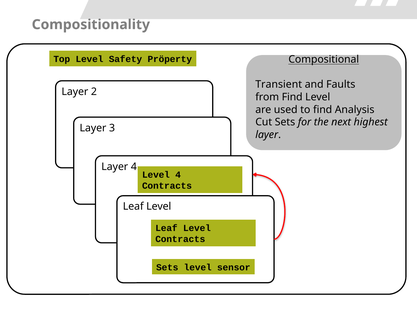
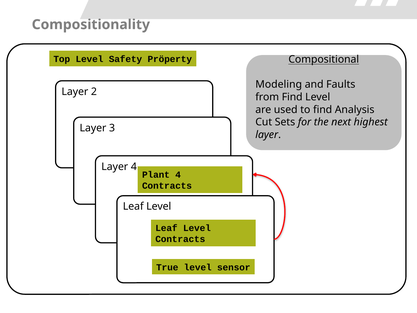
Transient: Transient -> Modeling (279, 84)
Level: Level -> Plant (156, 175)
Sets: Sets -> True (167, 267)
